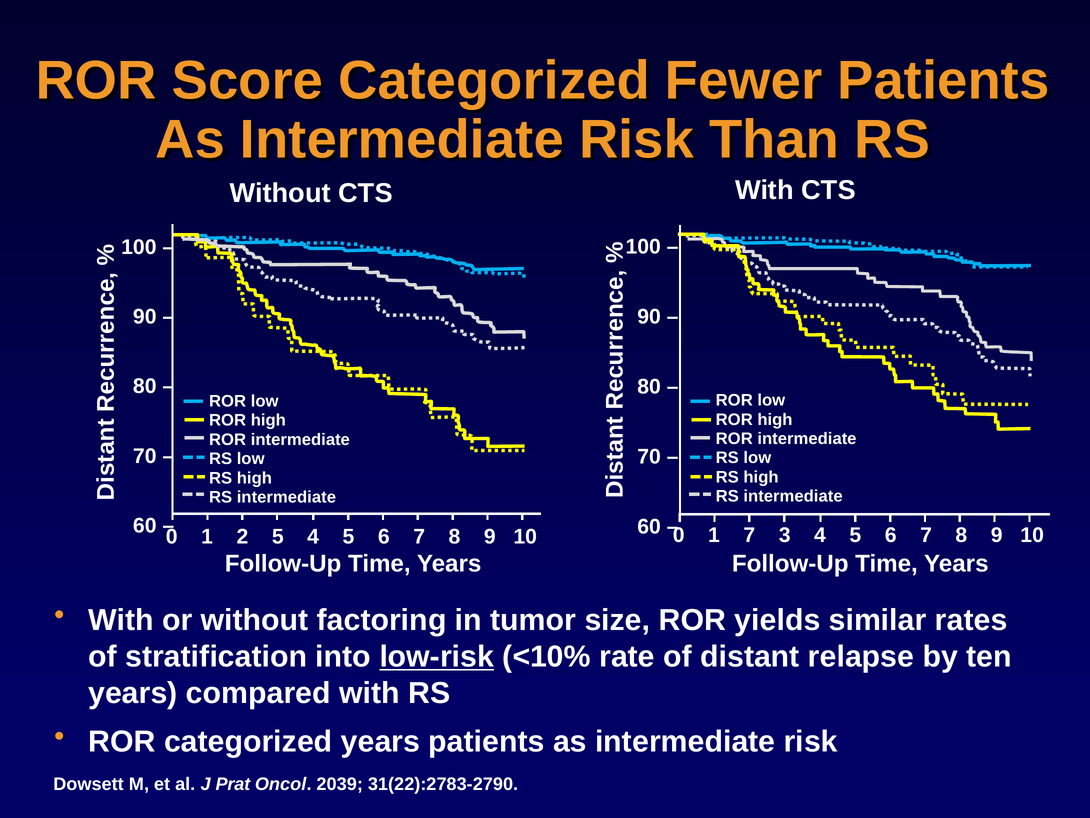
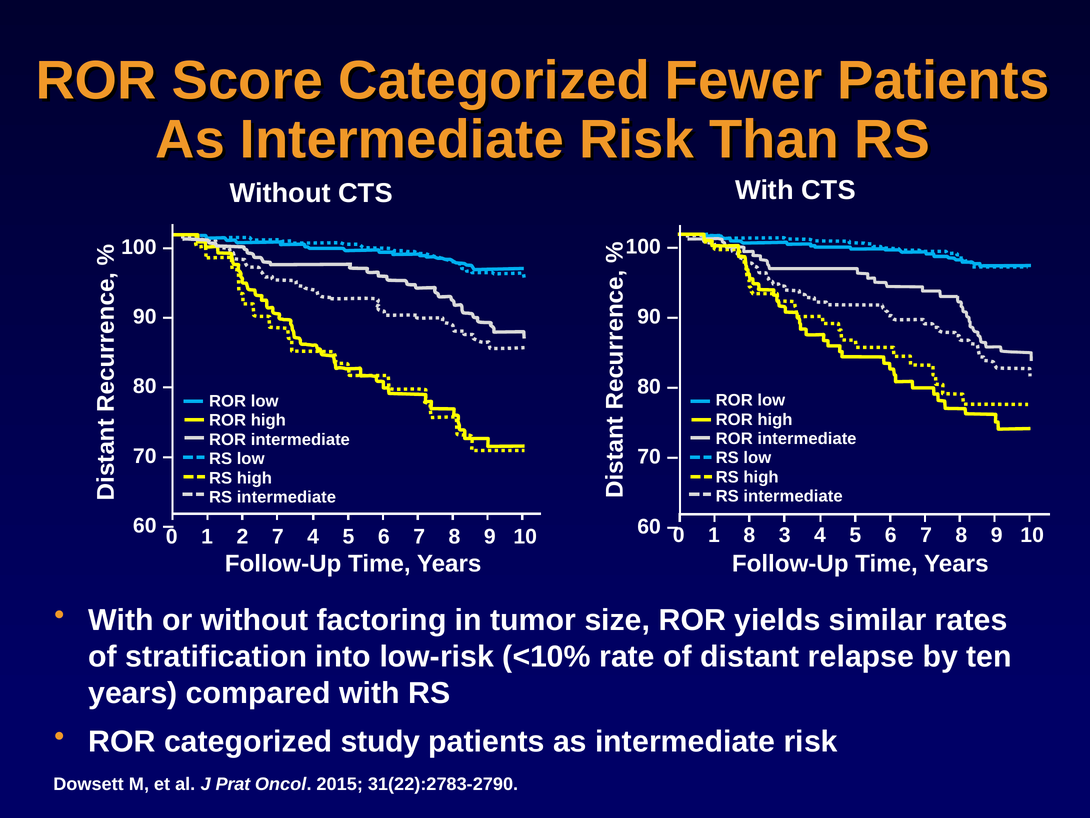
2 5: 5 -> 7 (278, 537)
1 7: 7 -> 8 (749, 535)
low-risk underline: present -> none (437, 656)
categorized years: years -> study (381, 741)
2039: 2039 -> 2015 (340, 784)
